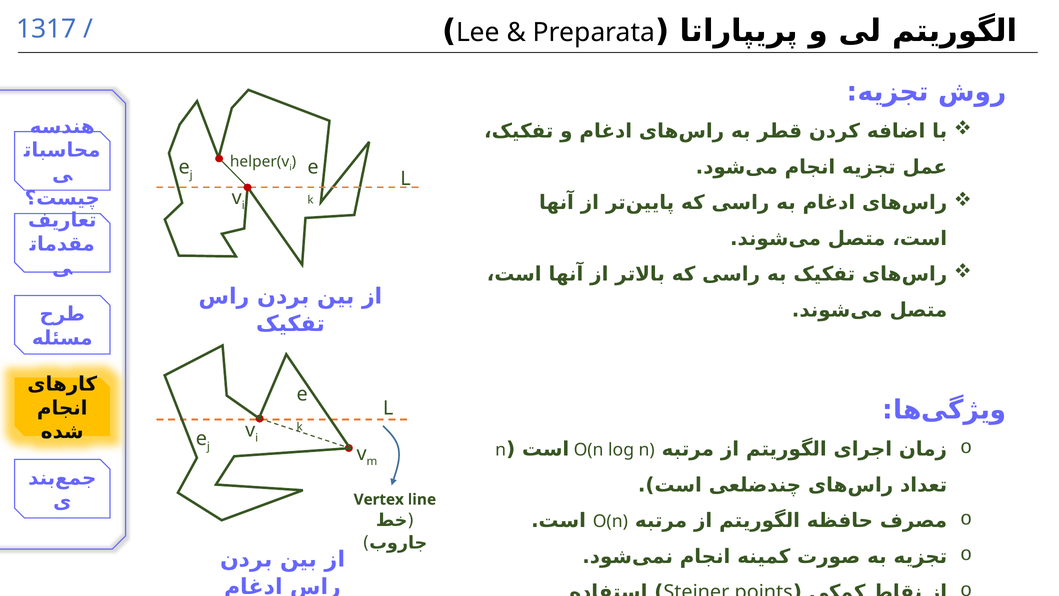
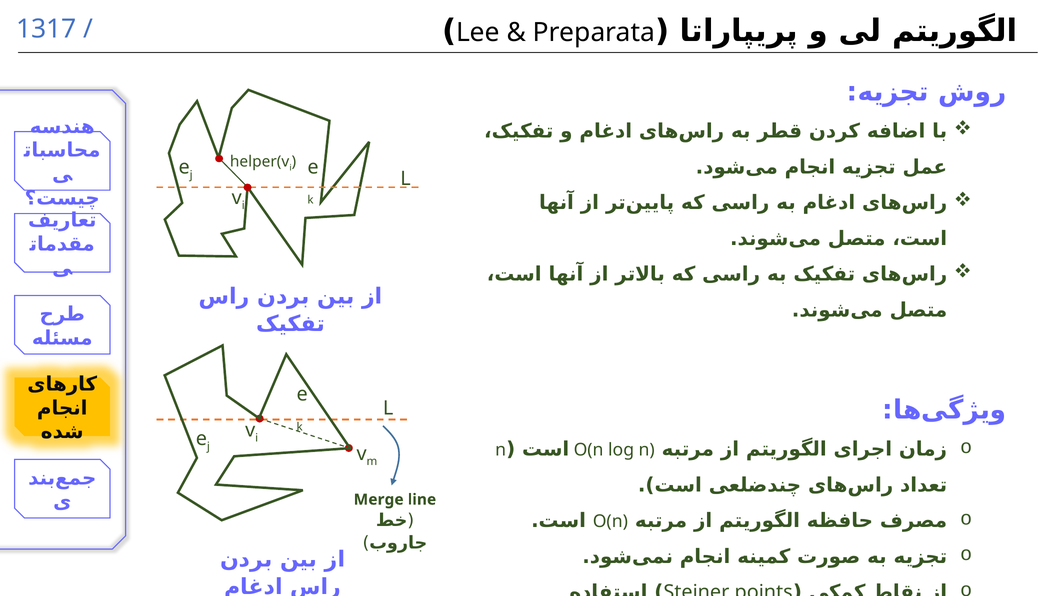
Vertex: Vertex -> Merge (379, 499)
